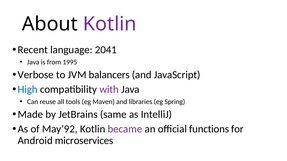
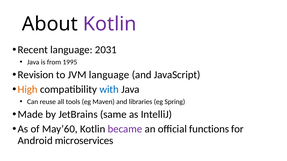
2041: 2041 -> 2031 (106, 50)
Verbose: Verbose -> Revision (36, 75)
JVM balancers: balancers -> language (109, 75)
High colour: blue -> orange (28, 90)
with colour: purple -> blue (109, 90)
May’92: May’92 -> May’60 (60, 129)
